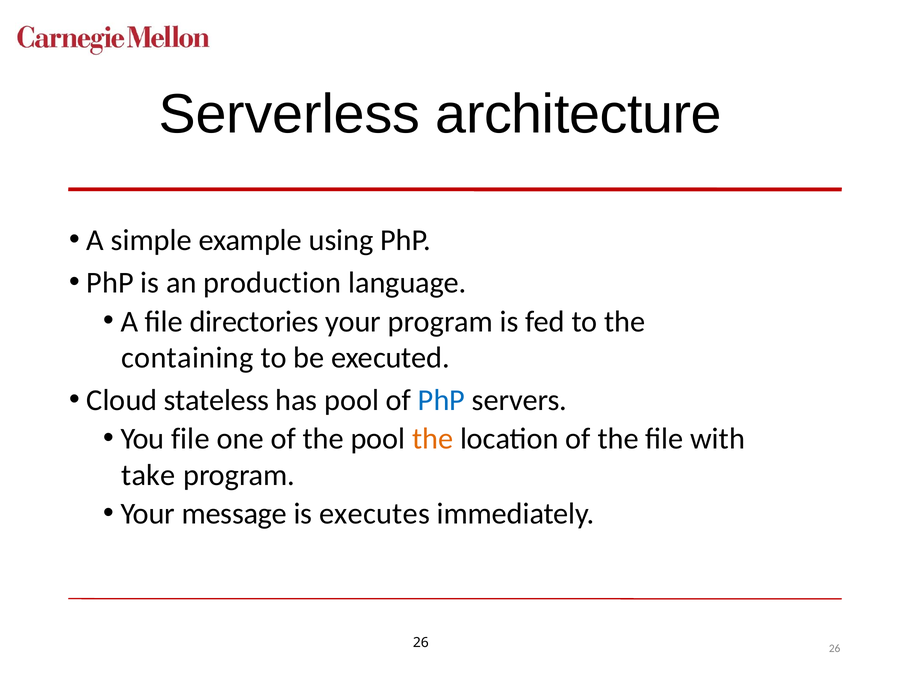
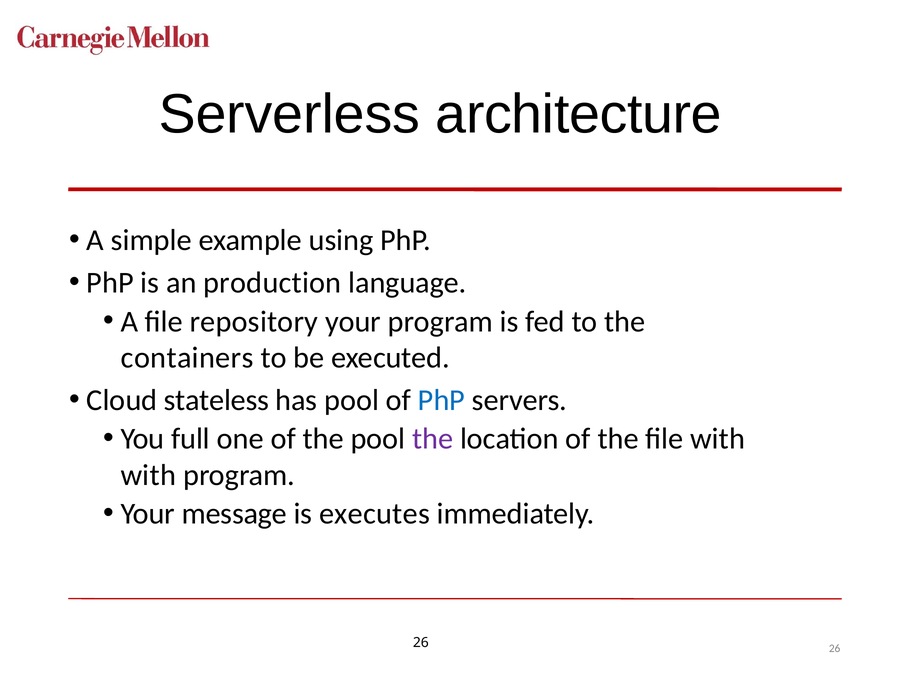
directories: directories -> repository (254, 322)
containing: containing -> containers (187, 358)
You file: file -> full (190, 439)
the colour: orange -> purple (433, 439)
take: take -> with (148, 476)
